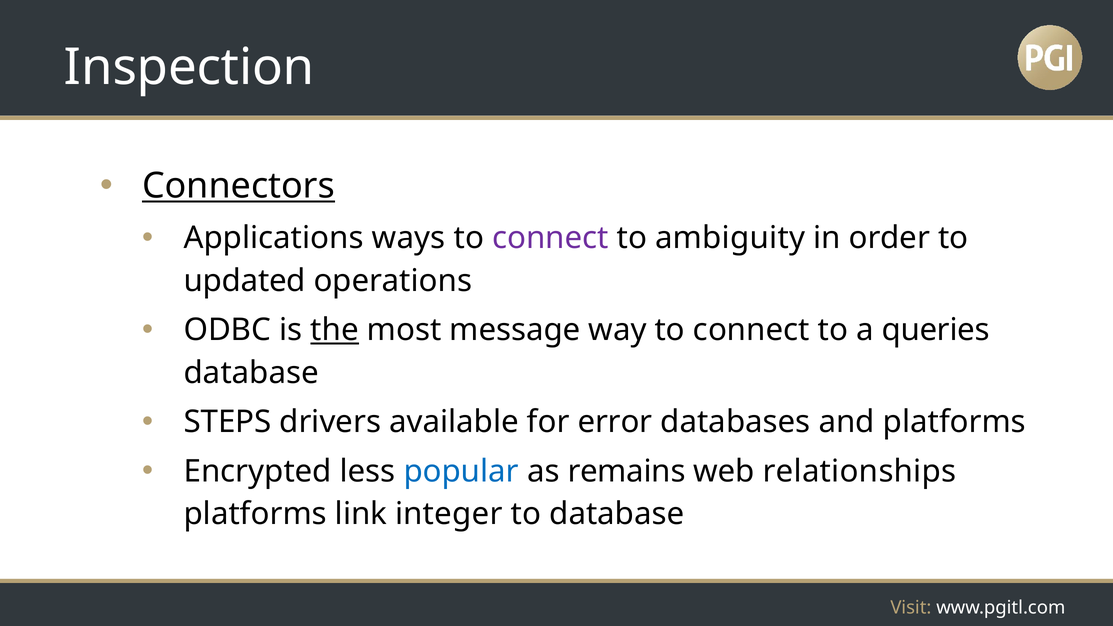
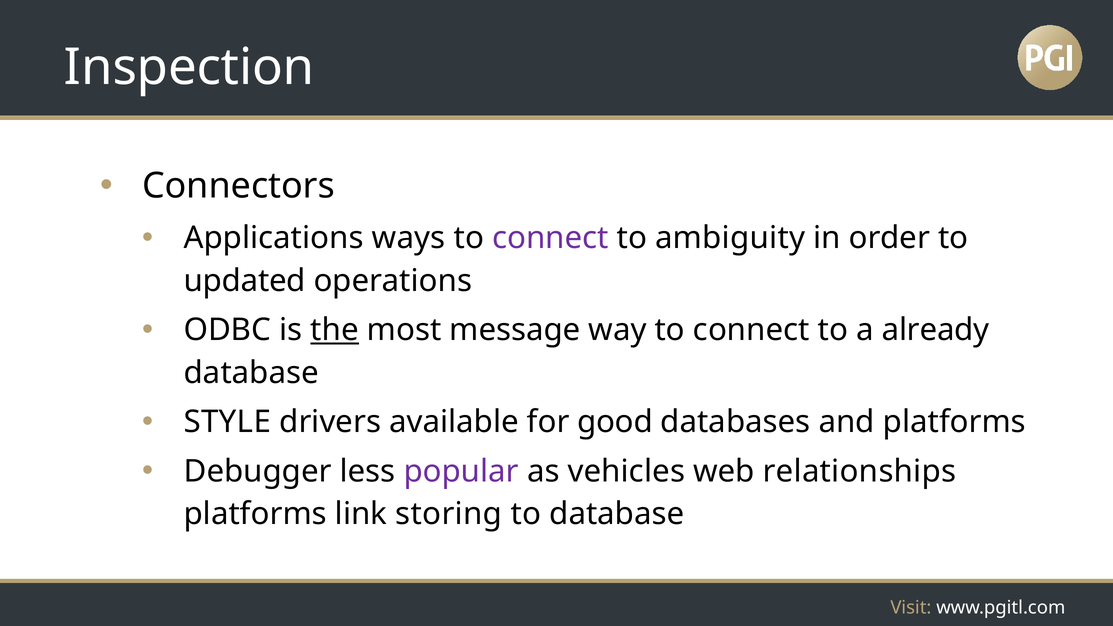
Connectors underline: present -> none (238, 186)
queries: queries -> already (936, 330)
STEPS: STEPS -> STYLE (227, 422)
error: error -> good (615, 422)
Encrypted: Encrypted -> Debugger (258, 471)
popular colour: blue -> purple (461, 471)
remains: remains -> vehicles (626, 471)
integer: integer -> storing (449, 514)
